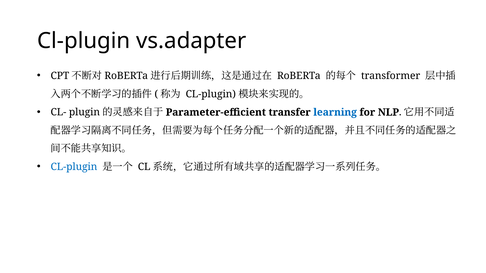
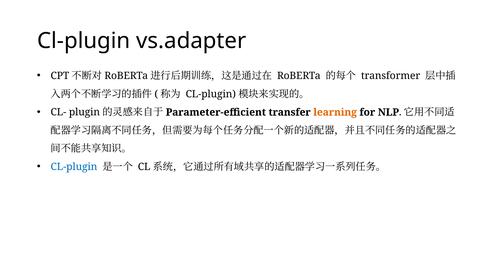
learning colour: blue -> orange (335, 112)
